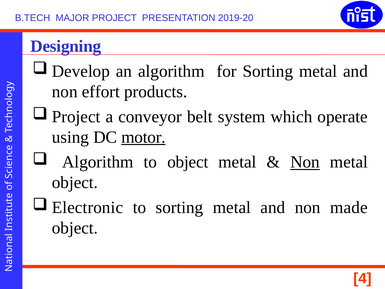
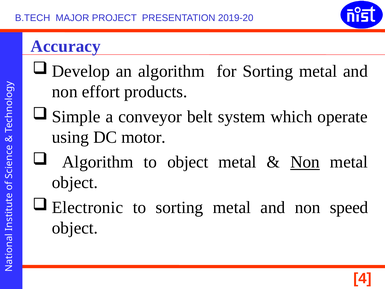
Designing: Designing -> Accuracy (66, 46)
Project: Project -> Simple (76, 117)
motor underline: present -> none (143, 137)
made: made -> speed (349, 207)
